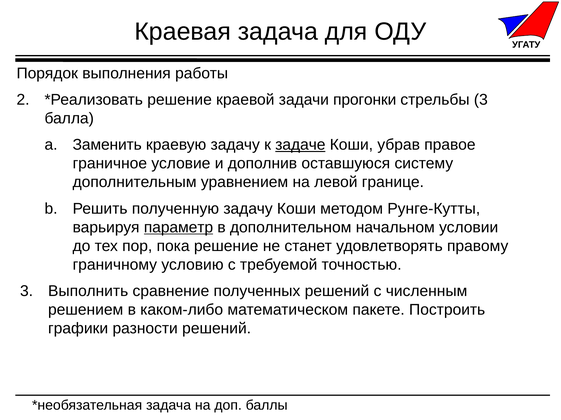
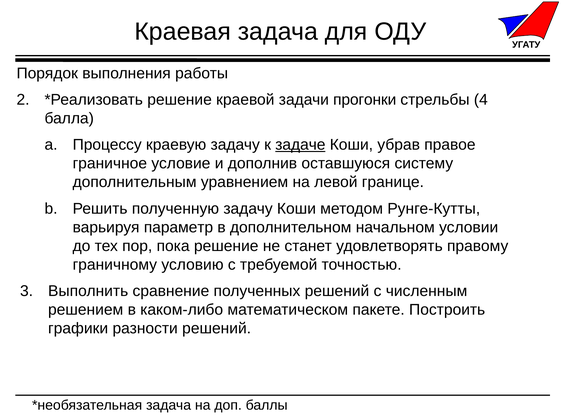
стрельбы 3: 3 -> 4 (481, 100)
Заменить: Заменить -> Процессу (107, 145)
параметр underline: present -> none (178, 228)
